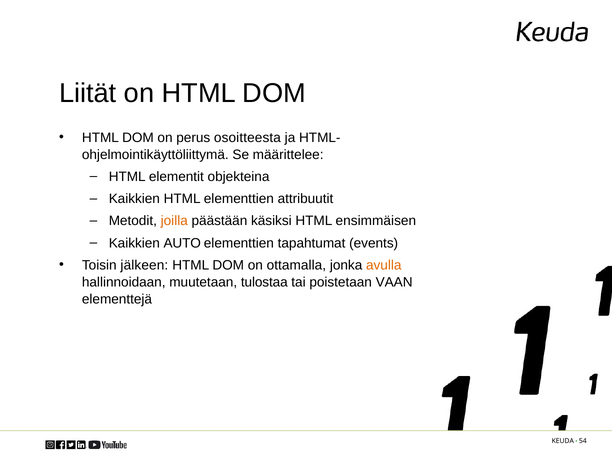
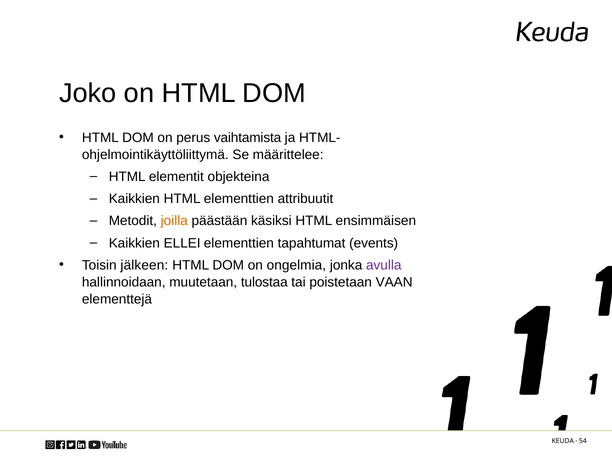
Liität: Liität -> Joko (88, 93)
osoitteesta: osoitteesta -> vaihtamista (248, 138)
AUTO: AUTO -> ELLEI (182, 243)
ottamalla: ottamalla -> ongelmia (296, 265)
avulla colour: orange -> purple (384, 265)
